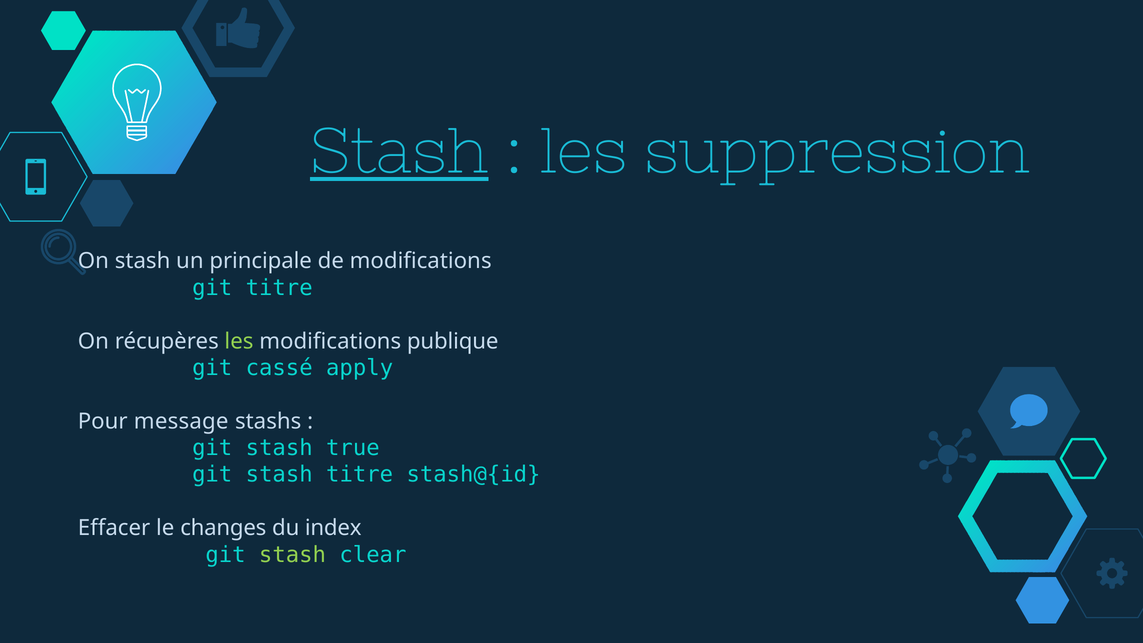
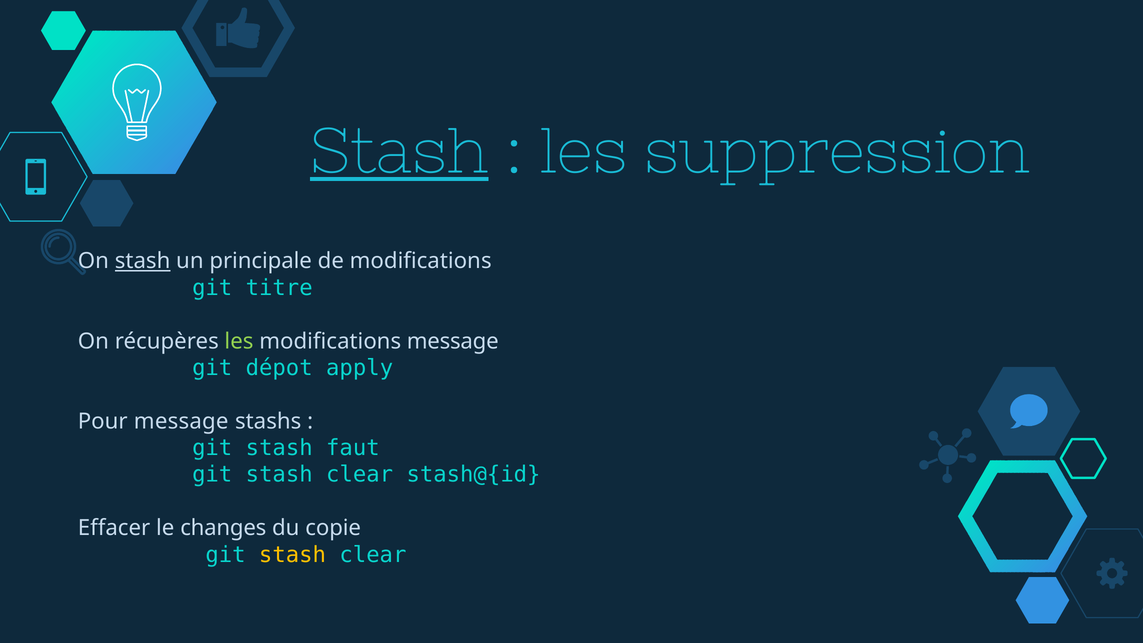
stash underline: none -> present (143, 261)
modifications publique: publique -> message (453, 341)
cassé: cassé -> dépot (279, 368)
true: true -> faut (353, 448)
titre: titre -> clear (360, 475)
index: index -> copie (333, 528)
stash colour: light green -> yellow (292, 555)
